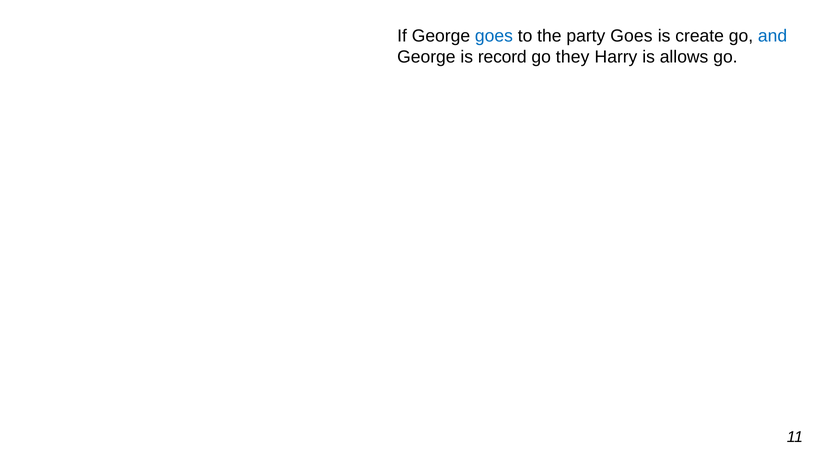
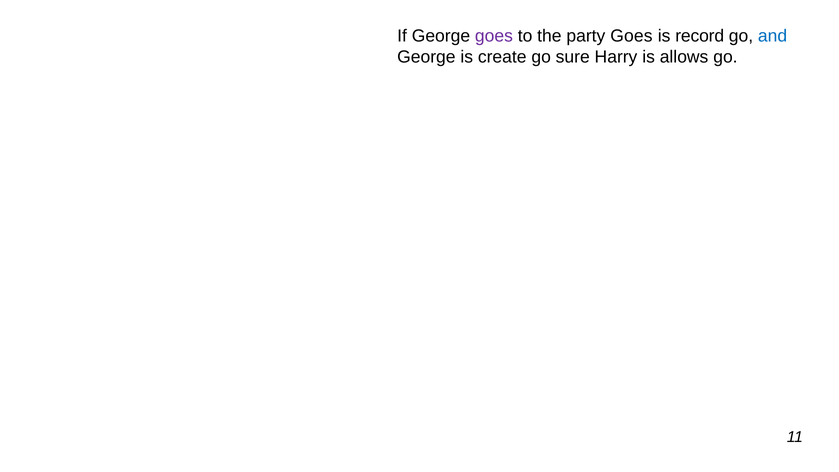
goes colour: blue -> purple (494, 36)
create: create -> record (700, 36)
record: record -> create (502, 57)
they: they -> sure (573, 57)
